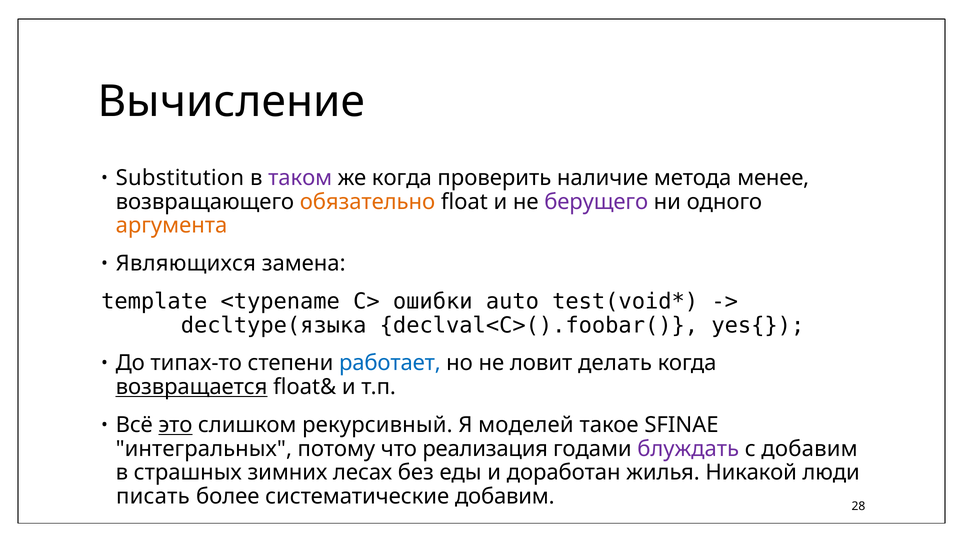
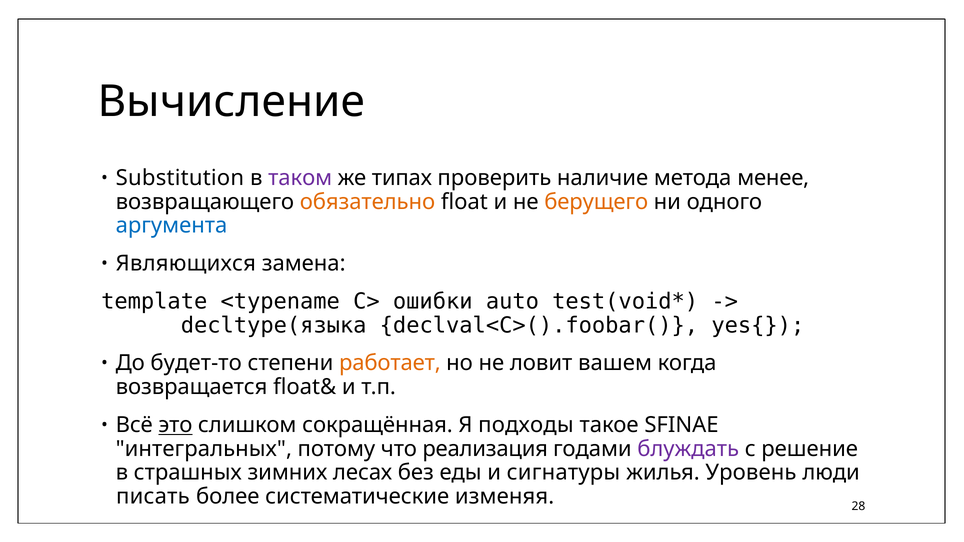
же когда: когда -> типах (402, 178)
берущего colour: purple -> orange (596, 202)
аргумента colour: orange -> blue (172, 226)
типах-то: типах-то -> будет-то (196, 363)
работает colour: blue -> orange (390, 363)
делать: делать -> вашем (615, 363)
возвращается underline: present -> none (192, 387)
рекурсивный: рекурсивный -> сокращённая (377, 425)
моделей: моделей -> подходы (526, 425)
с добавим: добавим -> решение (810, 449)
доработан: доработан -> сигнатуры (563, 473)
Никакой: Никакой -> Уровень (751, 473)
систематические добавим: добавим -> изменяя (505, 497)
